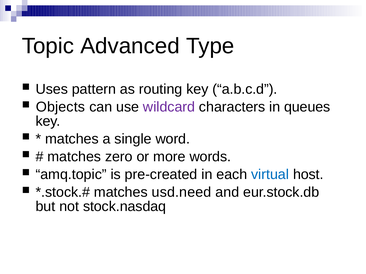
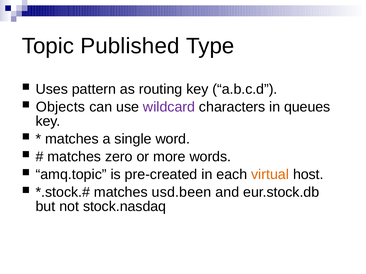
Advanced: Advanced -> Published (130, 46)
virtual colour: blue -> orange (270, 175)
usd.need: usd.need -> usd.been (182, 193)
